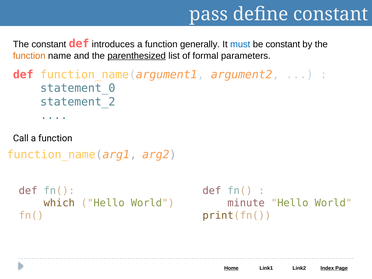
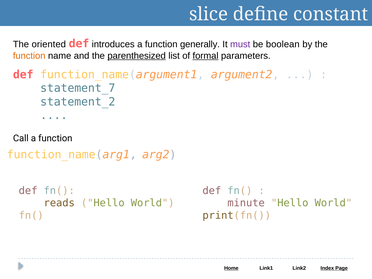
pass: pass -> slice (209, 14)
The constant: constant -> oriented (49, 44)
must colour: blue -> purple (240, 44)
be constant: constant -> boolean (283, 44)
formal underline: none -> present (206, 56)
statement_0: statement_0 -> statement_7 (78, 88)
which: which -> reads (59, 203)
